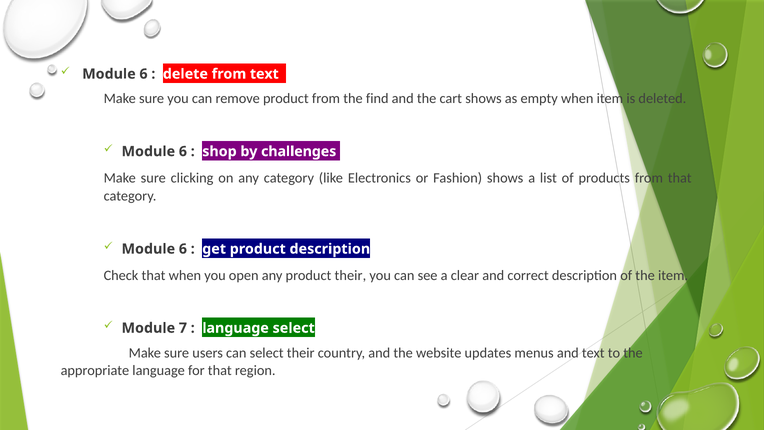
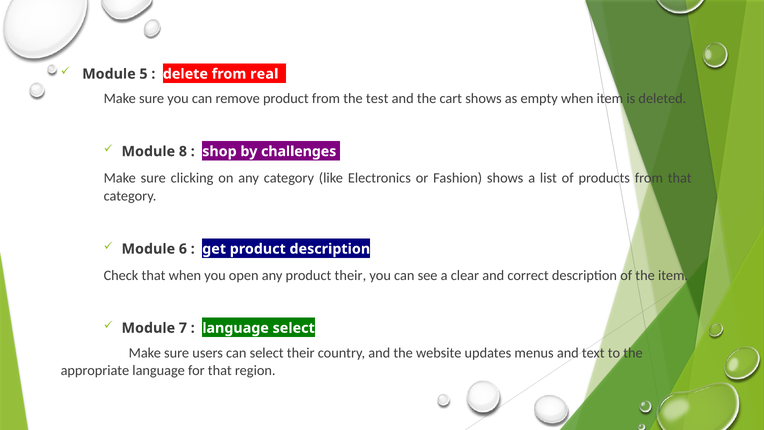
6: 6 -> 5 (144, 74)
from text: text -> real (264, 74)
find: find -> test (377, 99)
6: 6 -> 8 (183, 151)
